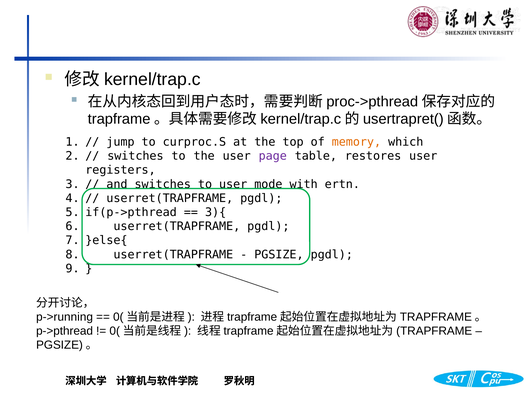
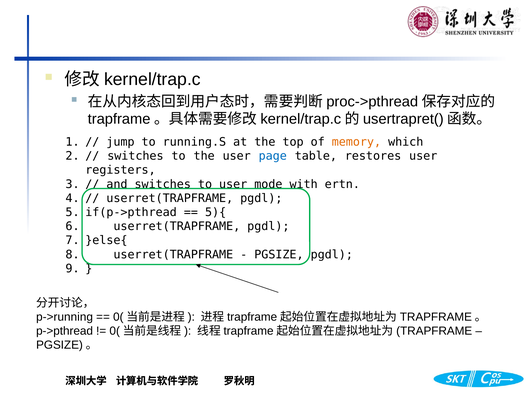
curproc.S: curproc.S -> running.S (194, 142)
page colour: purple -> blue (273, 156)
3){: 3){ -> 5){ (216, 212)
